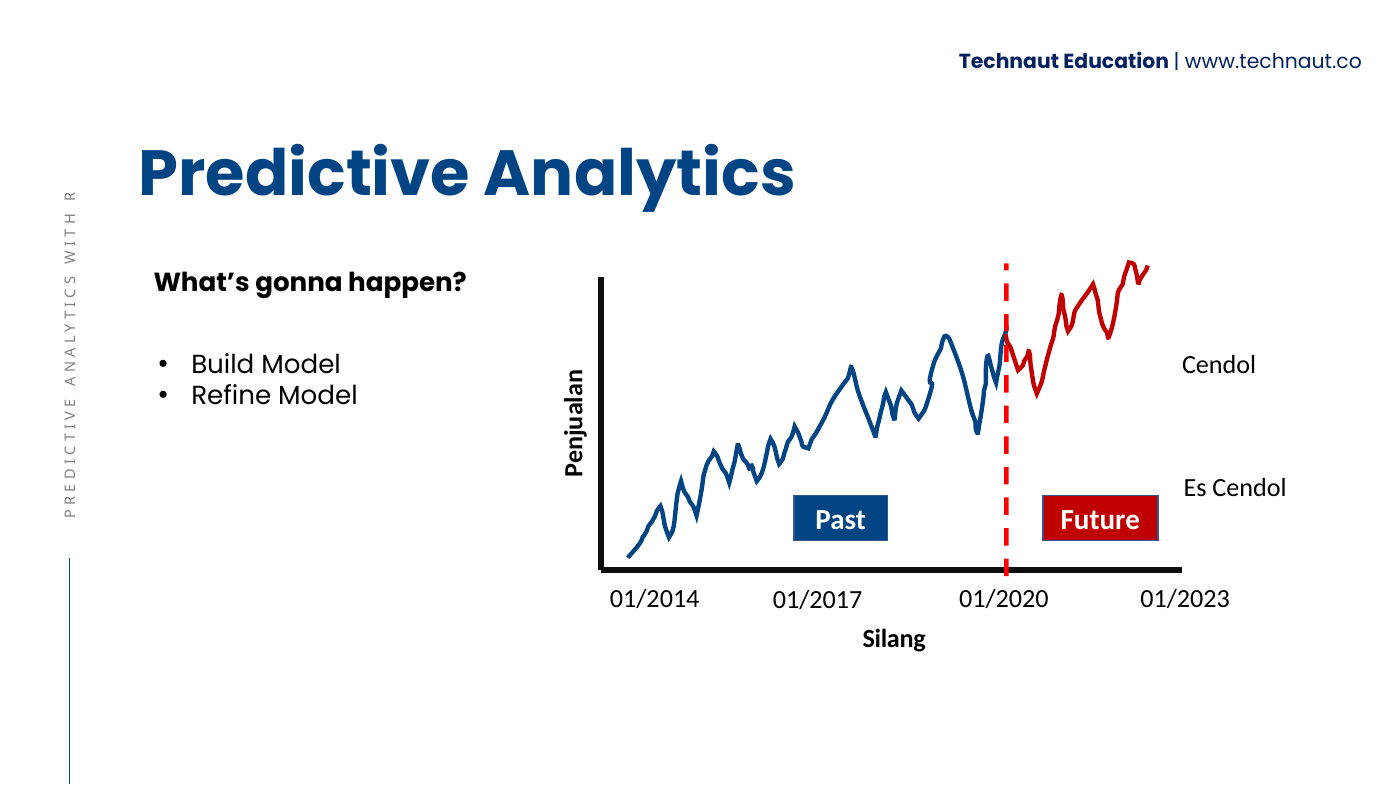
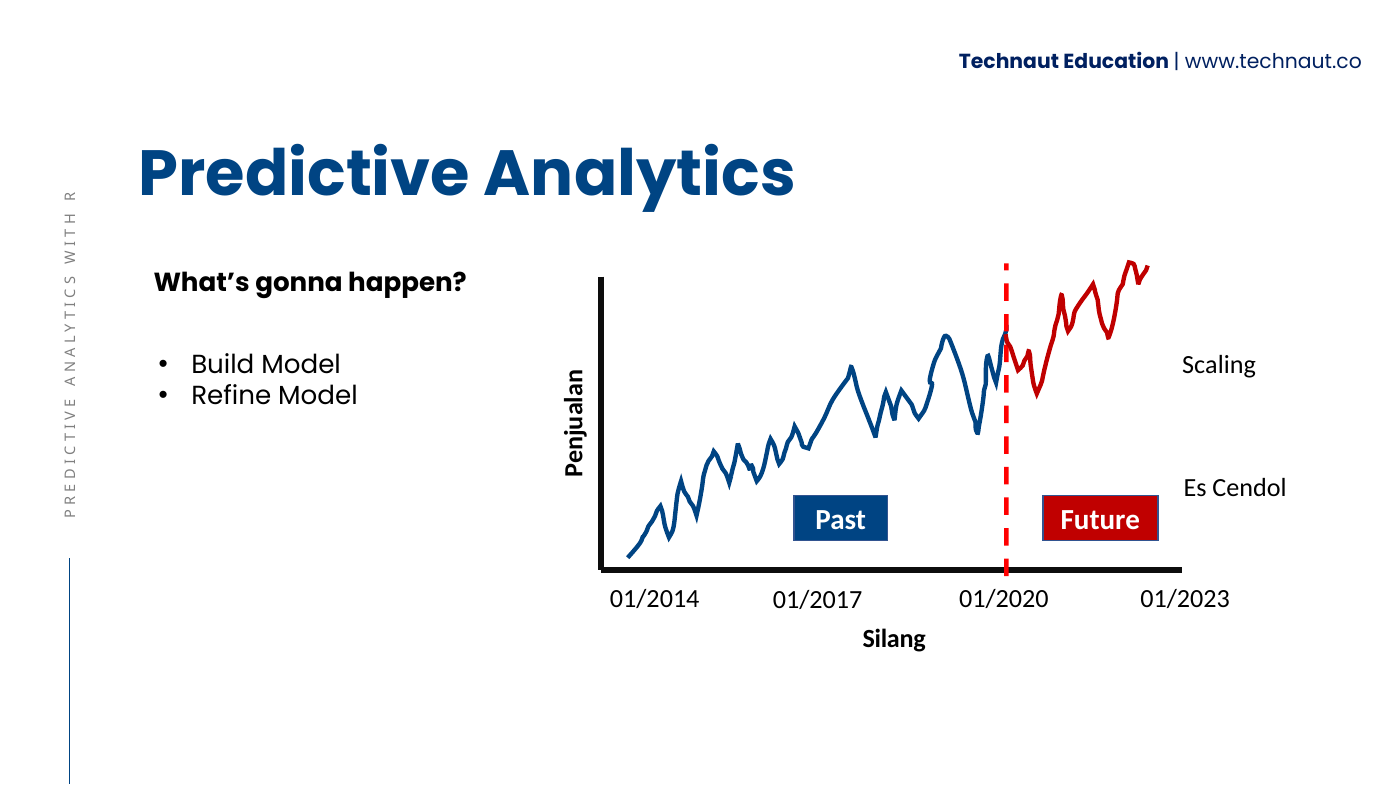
Cendol: Cendol -> Scaling (1219, 364)
